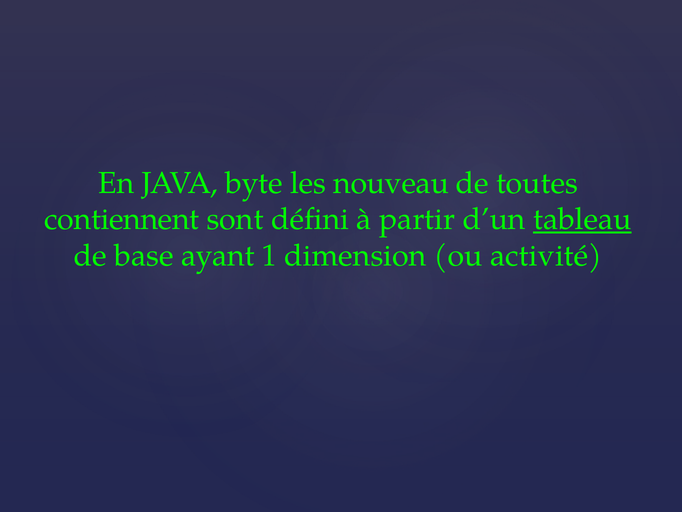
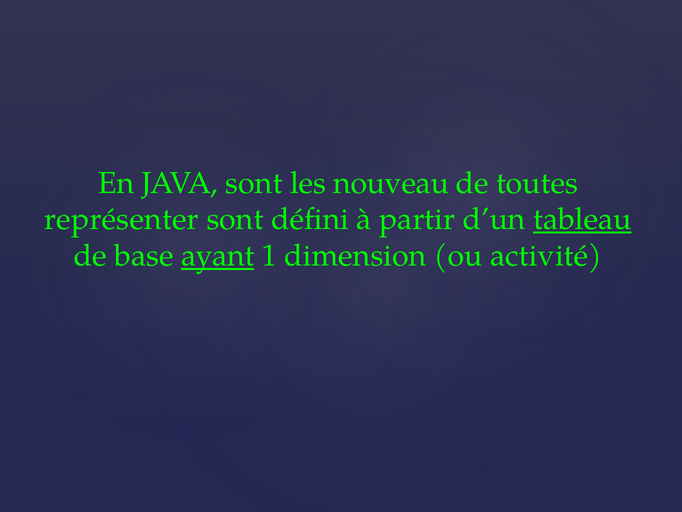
JAVA byte: byte -> sont (254, 183)
contiennent: contiennent -> représenter (122, 219)
ayant underline: none -> present (218, 256)
